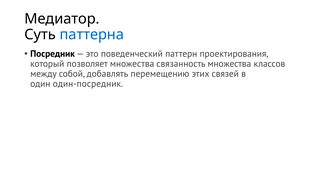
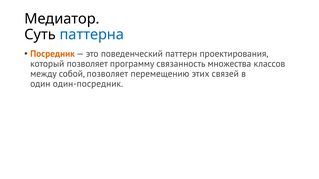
Посредник colour: black -> orange (53, 54)
позволяет множества: множества -> программу (132, 64)
собой добавлять: добавлять -> позволяет (107, 74)
